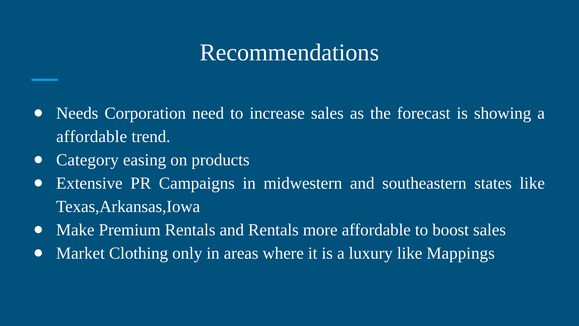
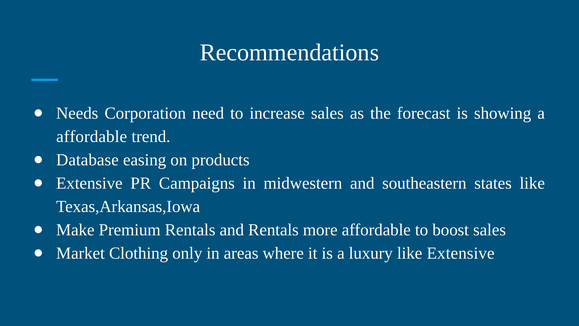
Category: Category -> Database (87, 160)
like Mappings: Mappings -> Extensive (461, 253)
